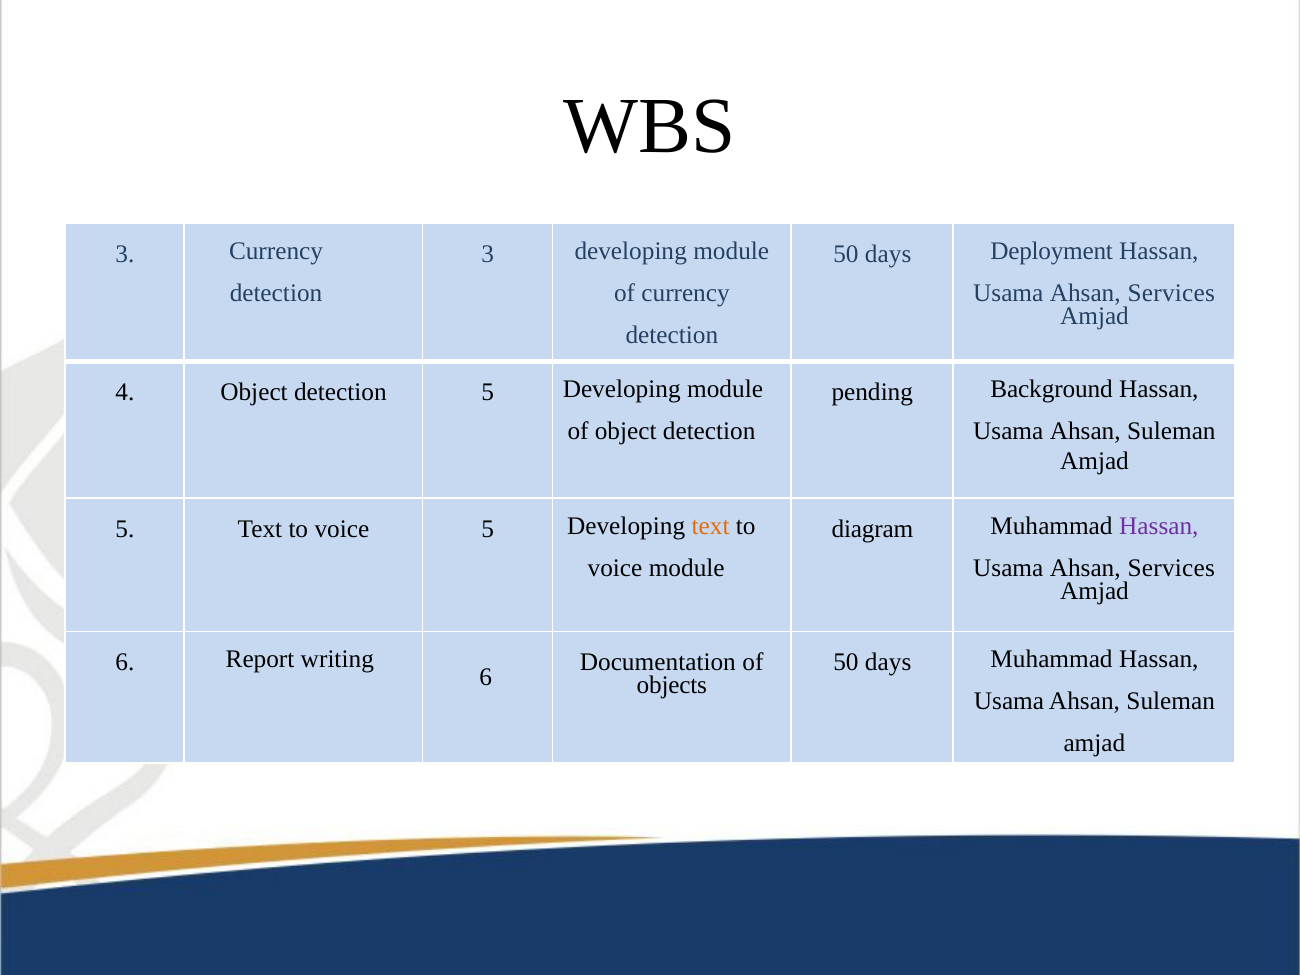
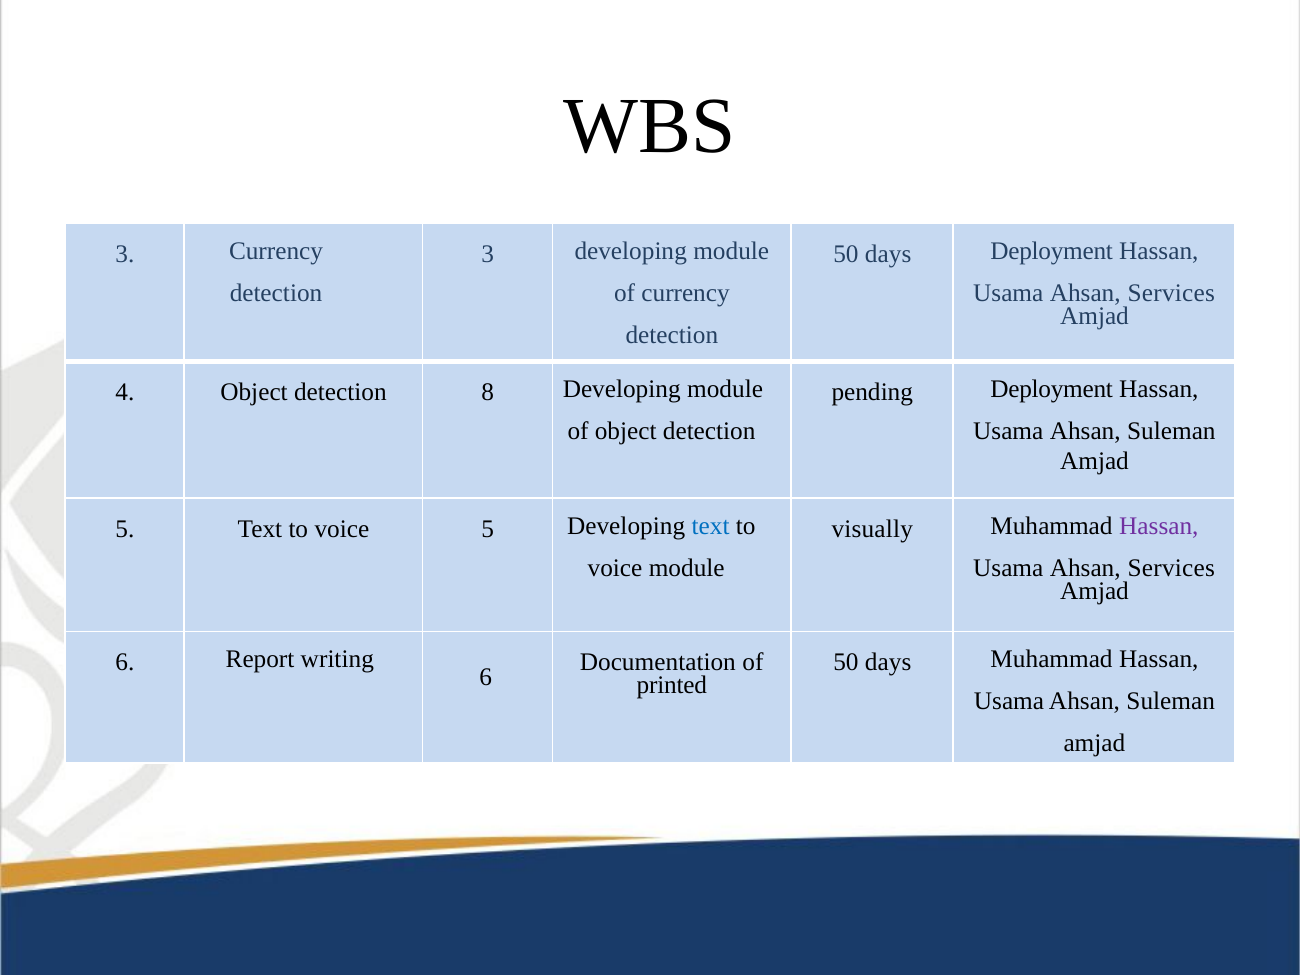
detection 5: 5 -> 8 (488, 392)
pending Background: Background -> Deployment (1052, 389)
text colour: orange -> blue (711, 526)
diagram: diagram -> visually (872, 529)
objects: objects -> printed (672, 685)
